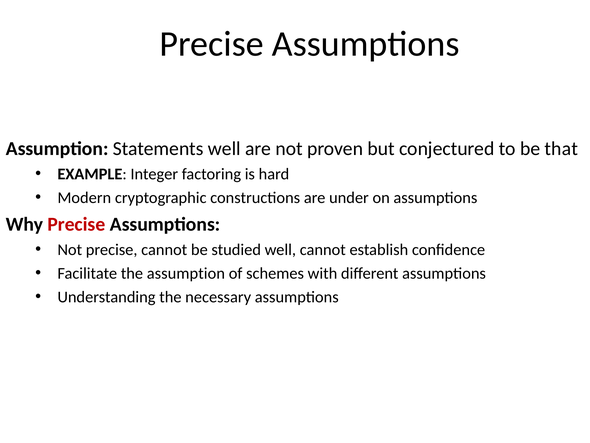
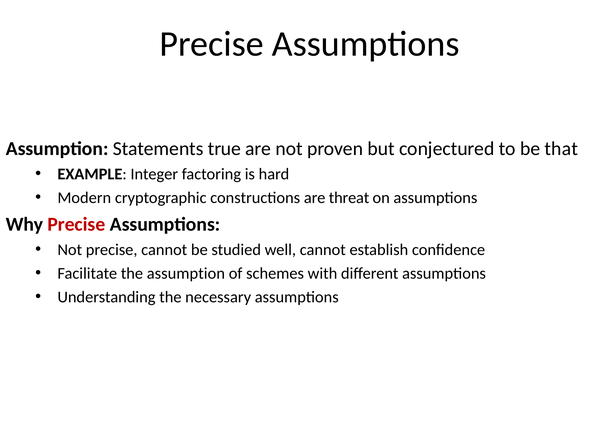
Statements well: well -> true (224, 149)
under: under -> threat (349, 198)
